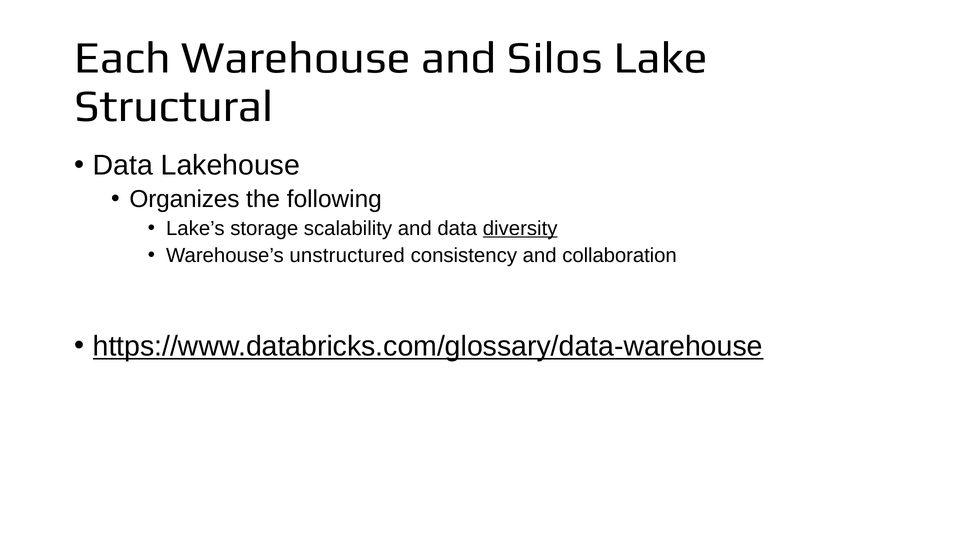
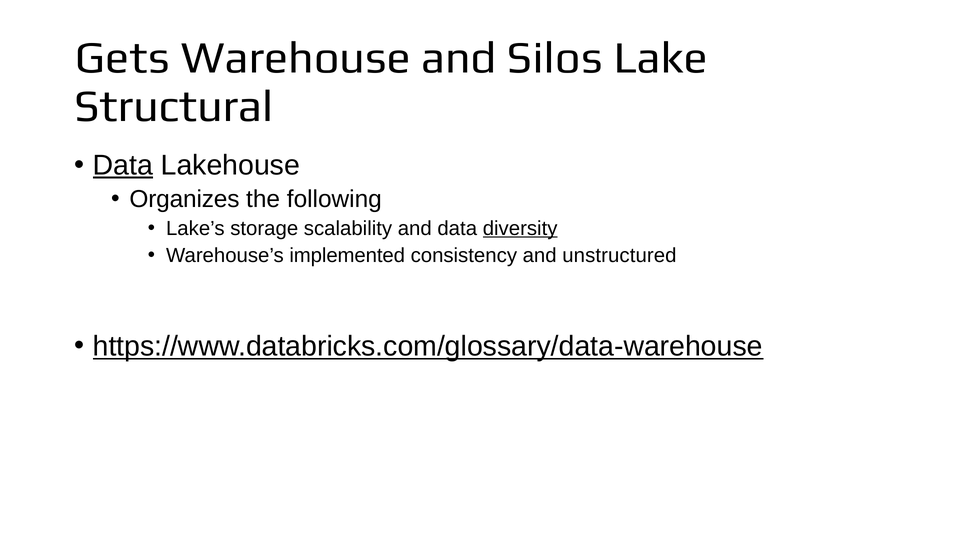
Each: Each -> Gets (123, 58)
Data underline: none -> present (123, 165)
unstructured: unstructured -> implemented (347, 255)
collaboration: collaboration -> unstructured (619, 255)
